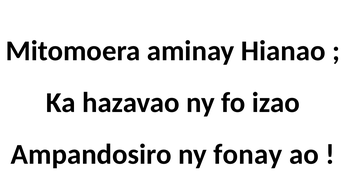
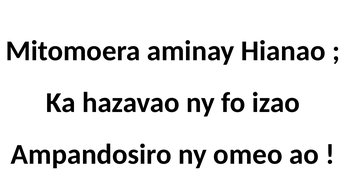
fonay: fonay -> omeo (248, 155)
